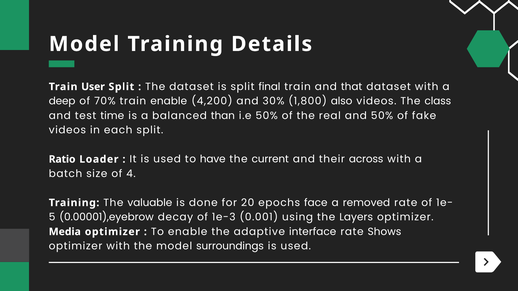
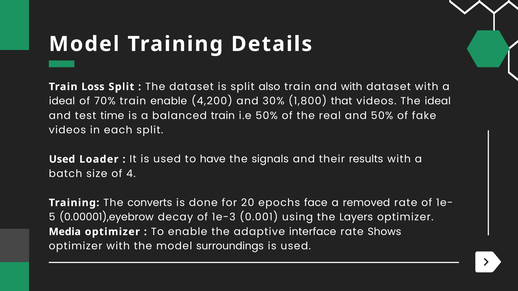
User: User -> Loss (93, 87)
final: final -> also (269, 87)
and that: that -> with (352, 87)
deep: deep -> ideal (62, 101)
also: also -> that (342, 101)
The class: class -> ideal (438, 101)
balanced than: than -> train (223, 116)
Ratio: Ratio -> Used (62, 159)
current: current -> signals (270, 159)
across: across -> results (366, 159)
valuable: valuable -> converts (150, 203)
